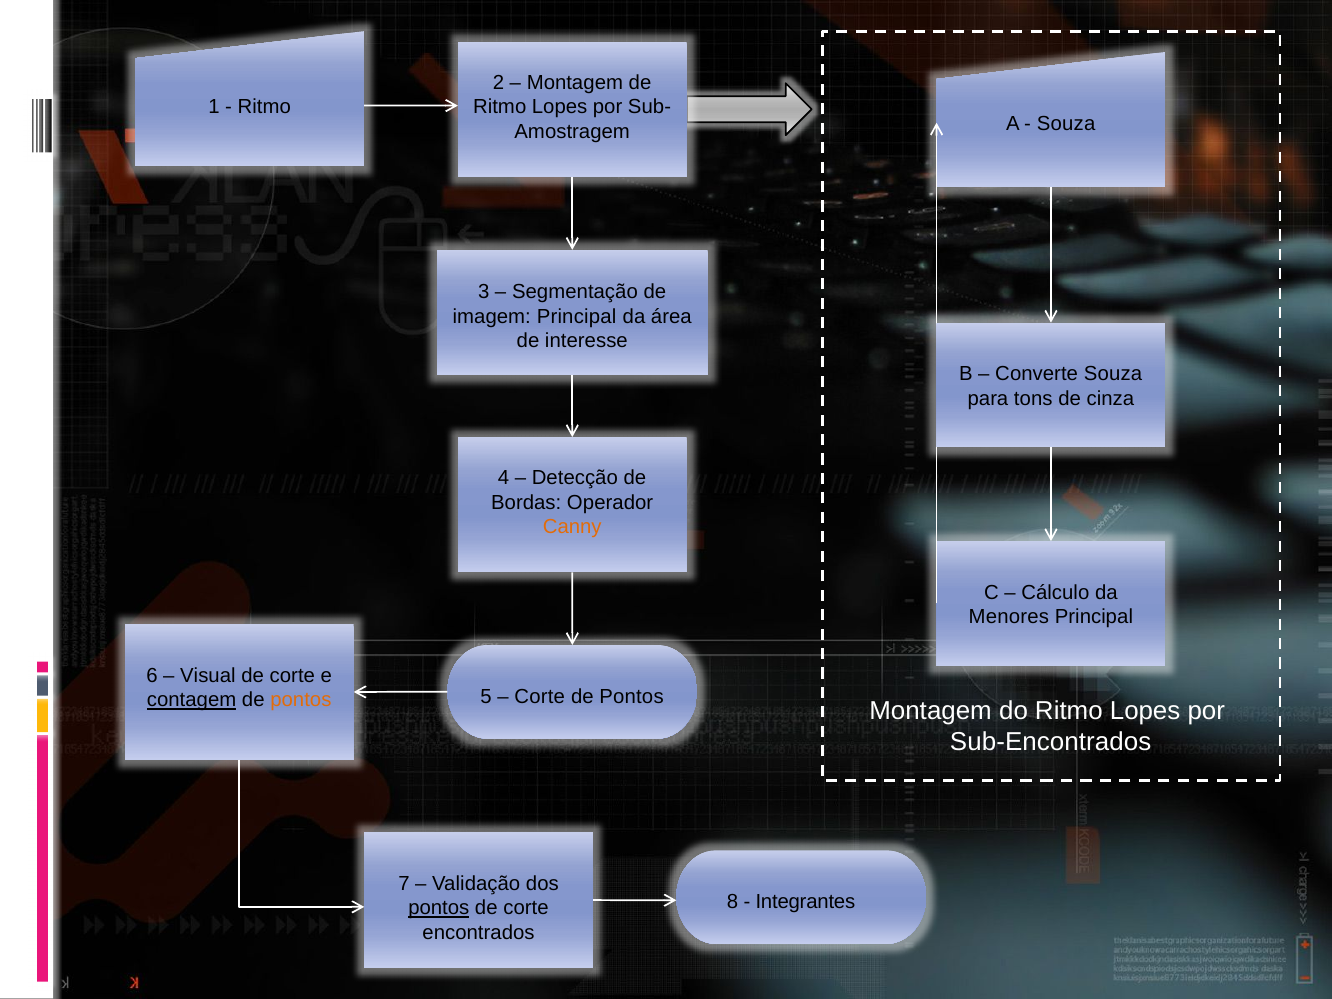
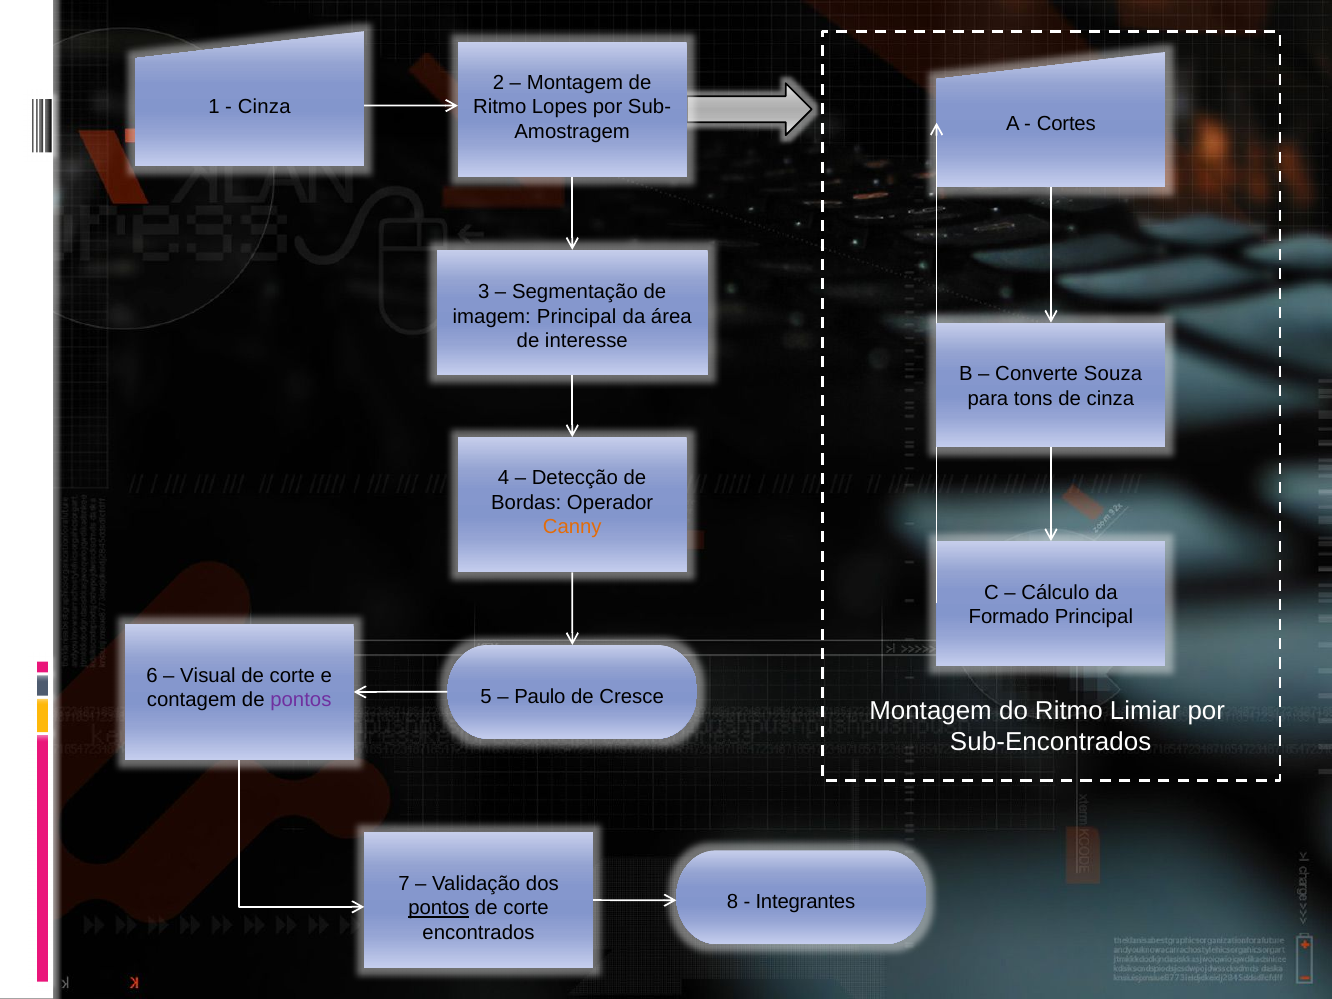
Ritmo: Ritmo -> Cinza (264, 107)
Souza: Souza -> Cortes (1066, 124)
Menores: Menores -> Formado (1009, 617)
Corte: Corte -> Paulo (540, 696)
Pontos: Pontos -> Cresce (632, 696)
contagem underline: present -> none (192, 700)
pontos colour: orange -> purple (301, 700)
do Ritmo Lopes: Lopes -> Limiar (1145, 711)
